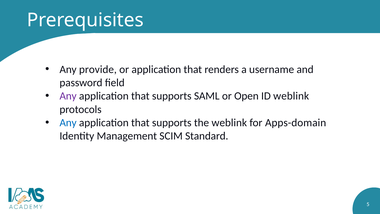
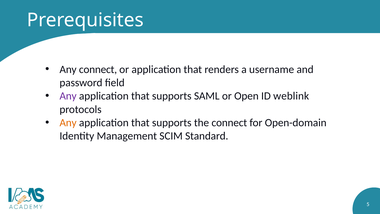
Any provide: provide -> connect (98, 69)
Any colour: blue -> orange (68, 123)
the weblink: weblink -> connect (229, 123)
Apps-domain: Apps-domain -> Open-domain (296, 123)
